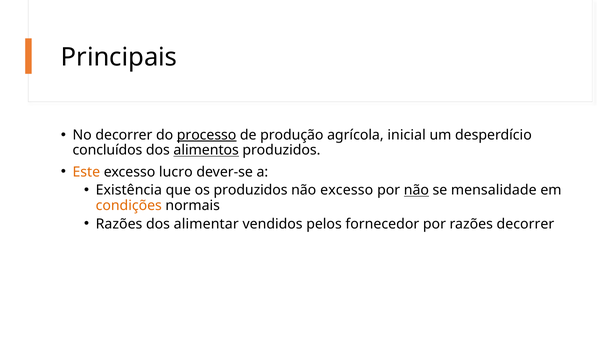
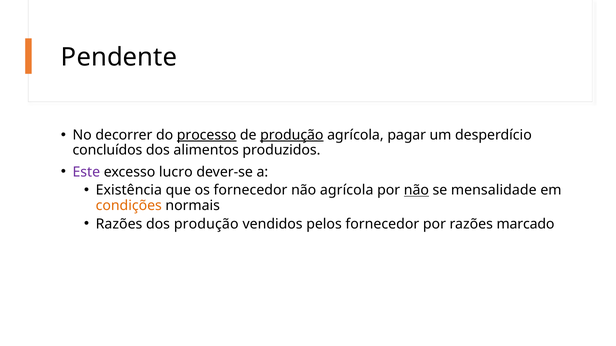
Principais: Principais -> Pendente (119, 57)
produção underline: none -> present (292, 135)
inicial: inicial -> pagar (407, 135)
alimentos underline: present -> none (206, 150)
Este colour: orange -> purple (86, 172)
os produzidos: produzidos -> fornecedor (251, 191)
não excesso: excesso -> agrícola (347, 191)
dos alimentar: alimentar -> produção (206, 224)
razões decorrer: decorrer -> marcado (526, 224)
